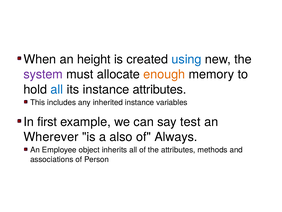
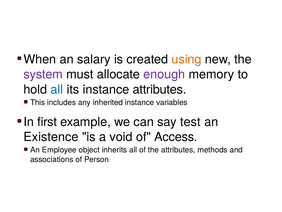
height: height -> salary (94, 59)
using colour: blue -> orange (187, 59)
enough colour: orange -> purple (164, 74)
Wherever: Wherever -> Existence (51, 137)
also: also -> void (121, 137)
Always: Always -> Access (176, 137)
